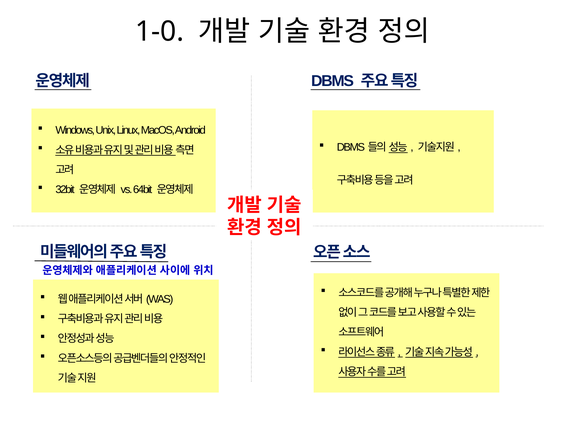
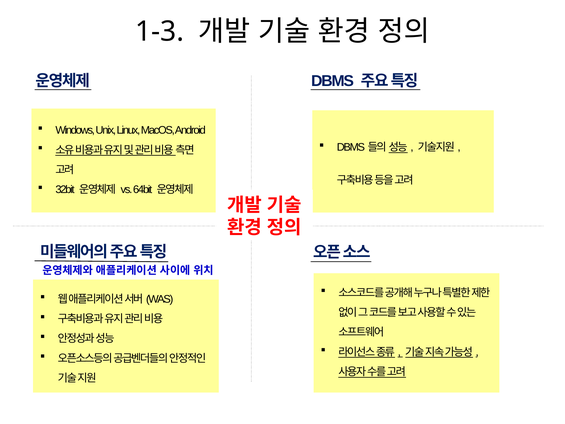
1-0: 1-0 -> 1-3 (160, 31)
